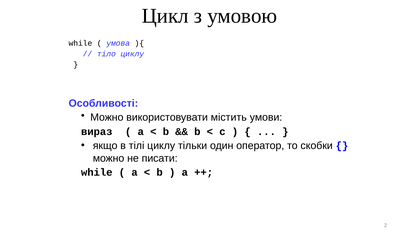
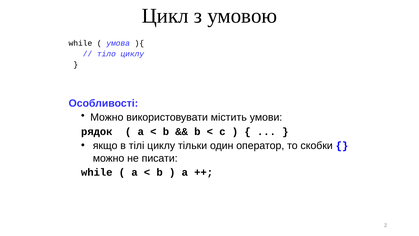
вираз: вираз -> рядок (97, 131)
